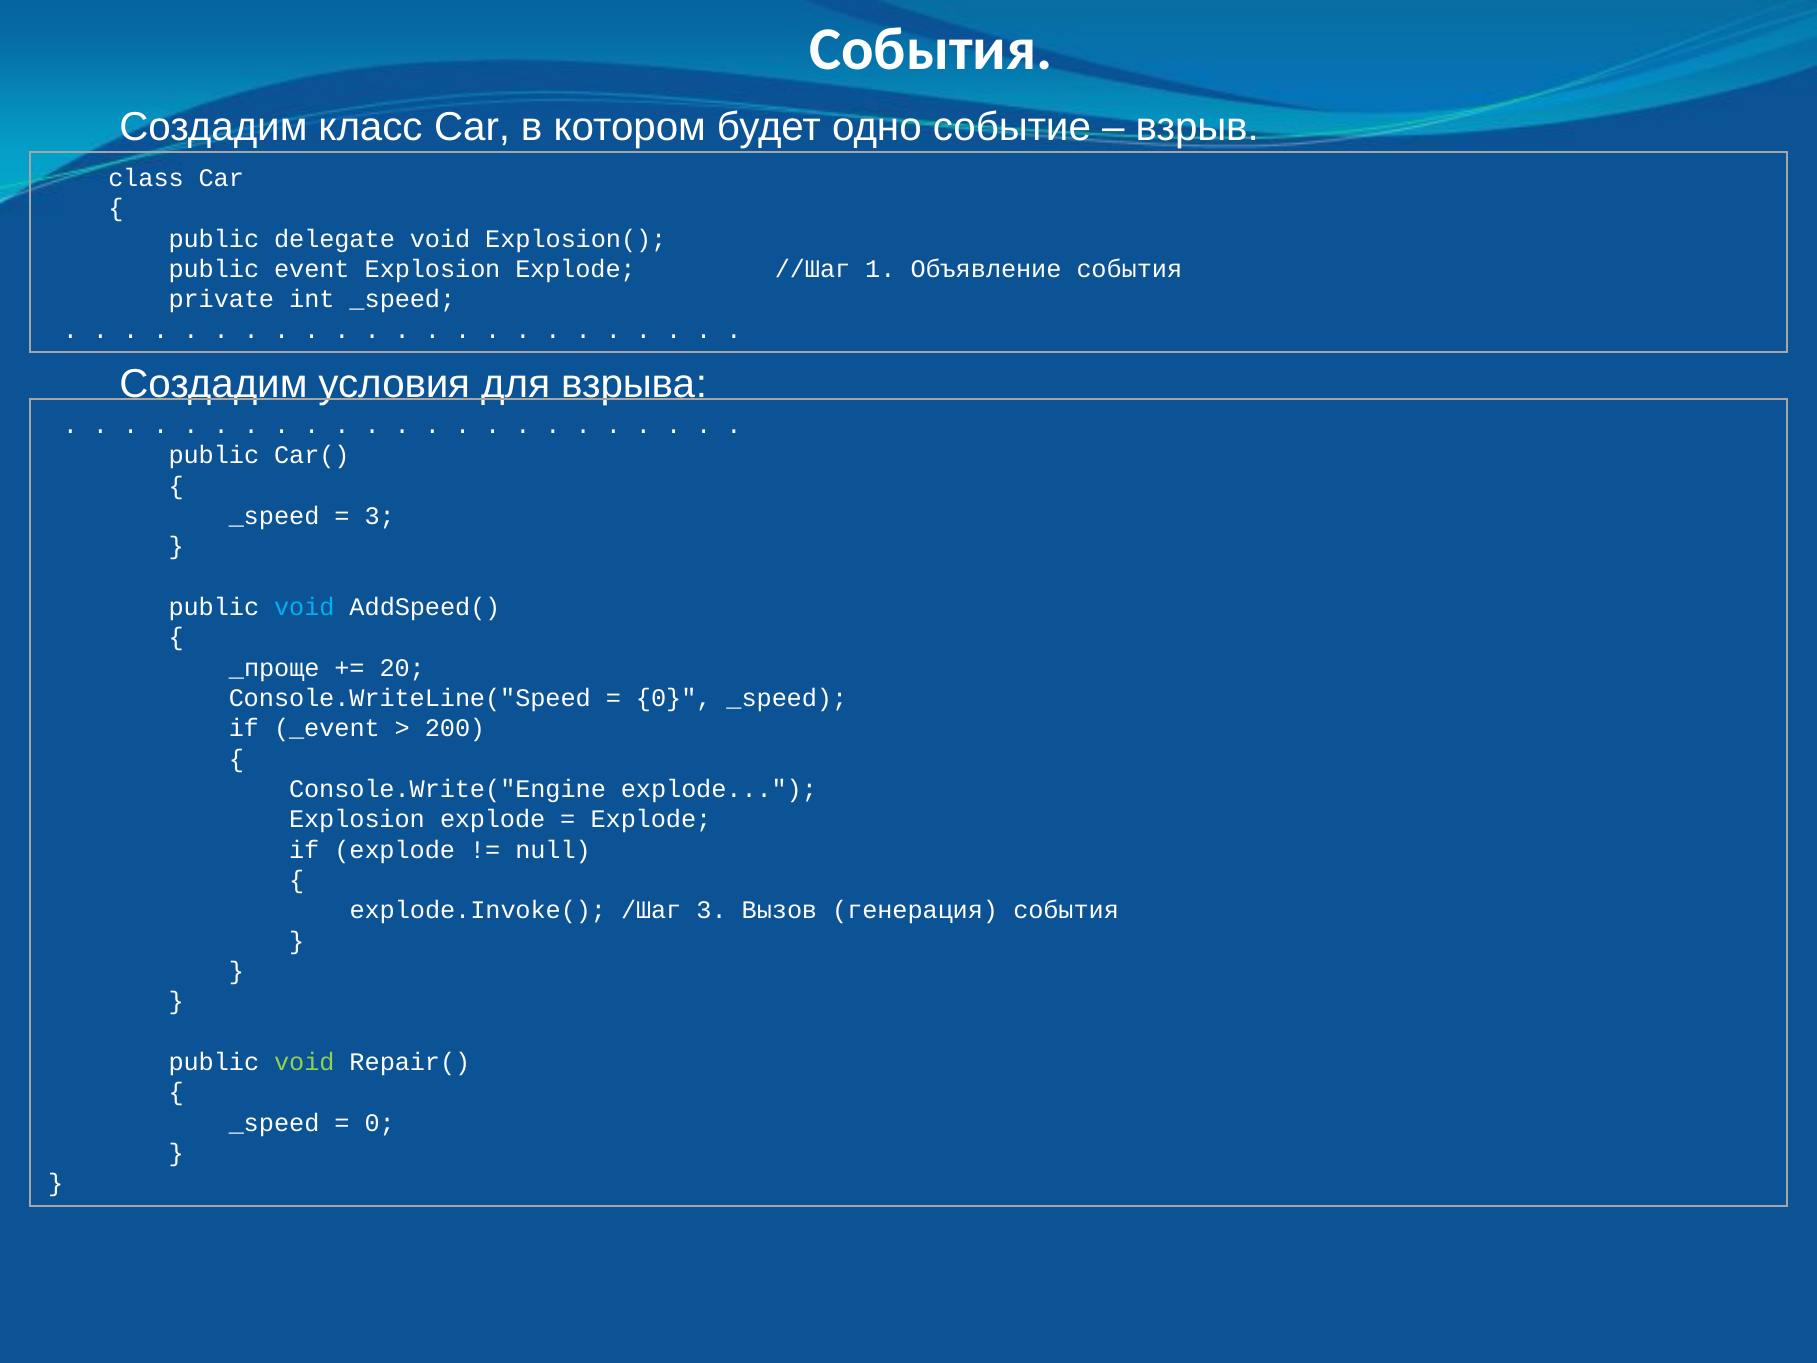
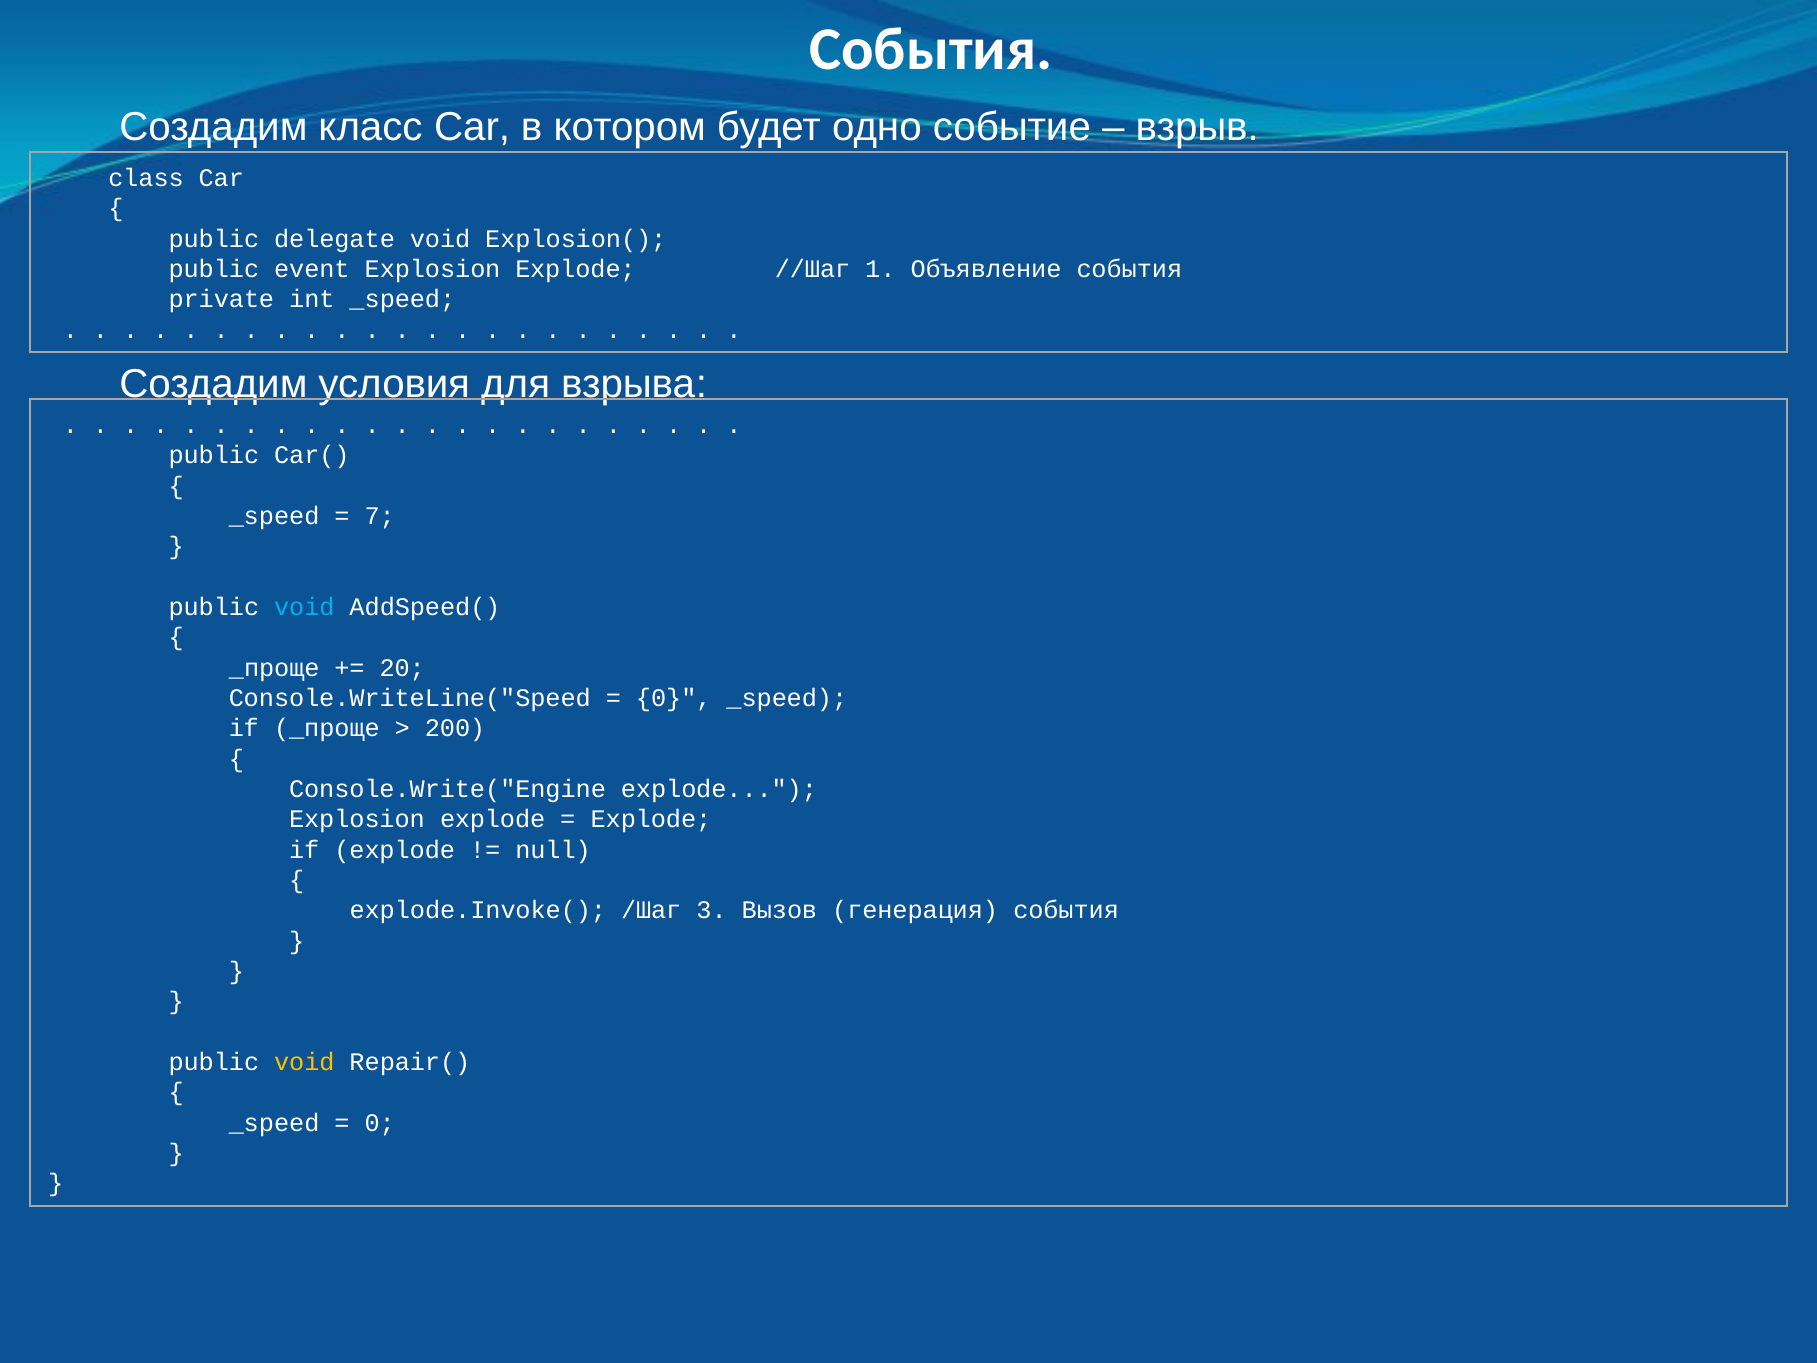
3: 3 -> 7 (380, 516)
if _event: _event -> _проще (327, 728)
void colour: light green -> yellow (304, 1062)
